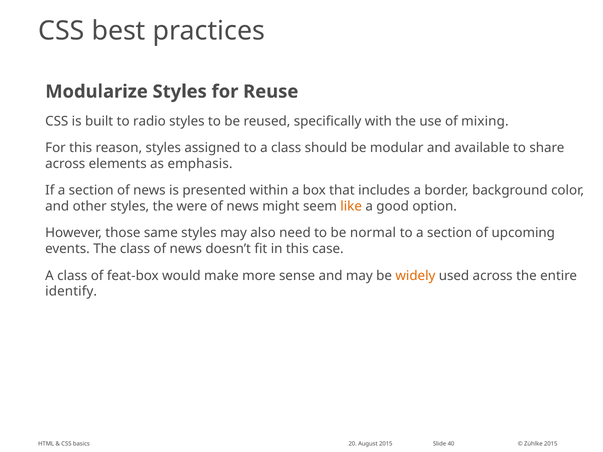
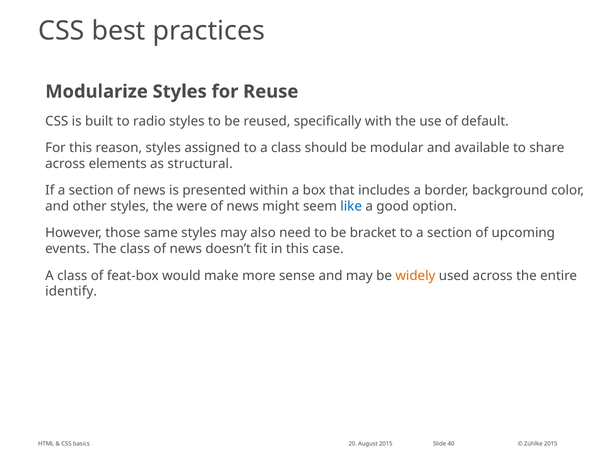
mixing: mixing -> default (485, 121)
emphasis: emphasis -> structural (200, 164)
like colour: orange -> blue (351, 206)
normal: normal -> bracket (373, 233)
